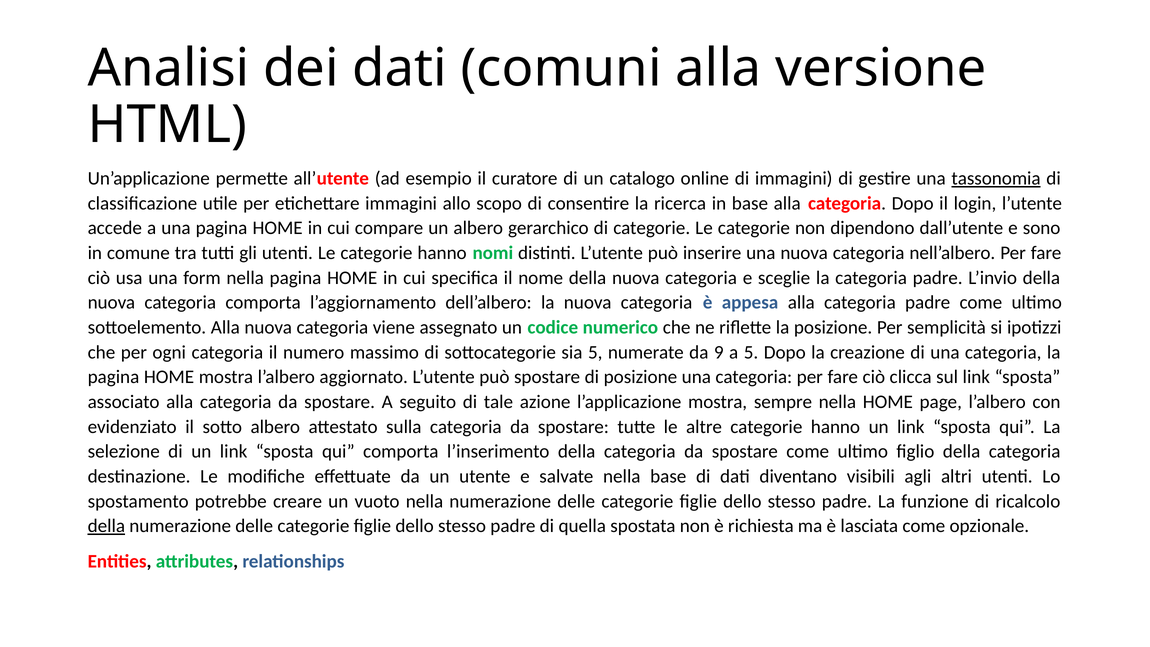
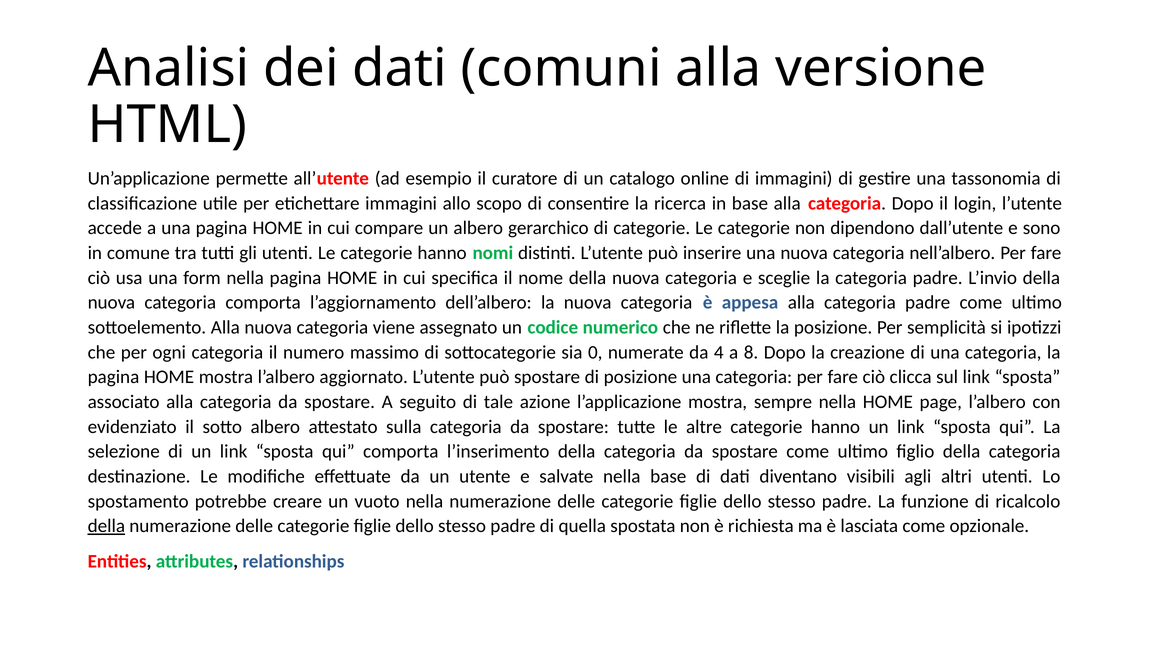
tassonomia underline: present -> none (996, 178)
sia 5: 5 -> 0 (595, 352)
9: 9 -> 4 (719, 352)
a 5: 5 -> 8 (751, 352)
